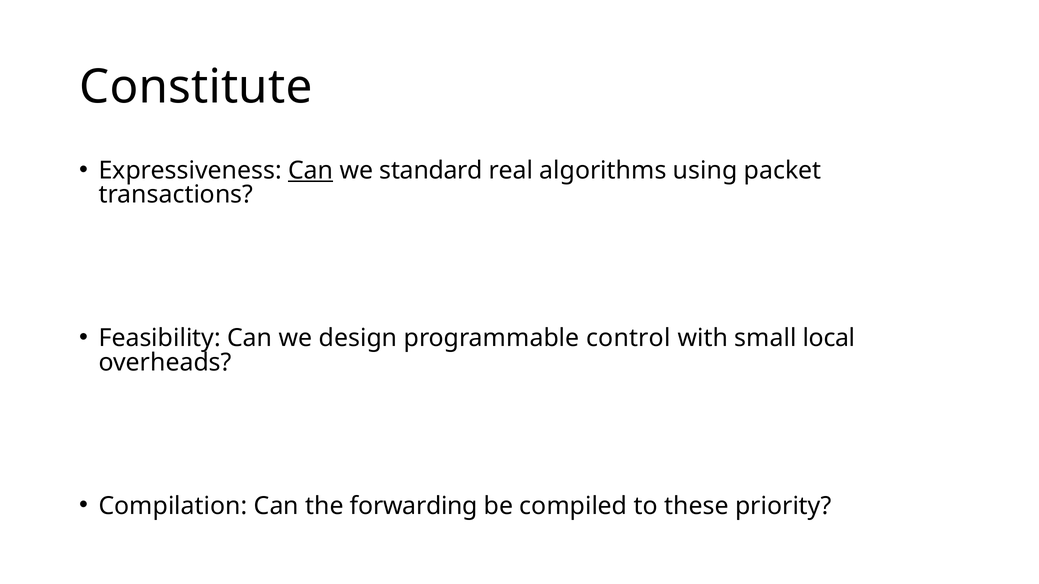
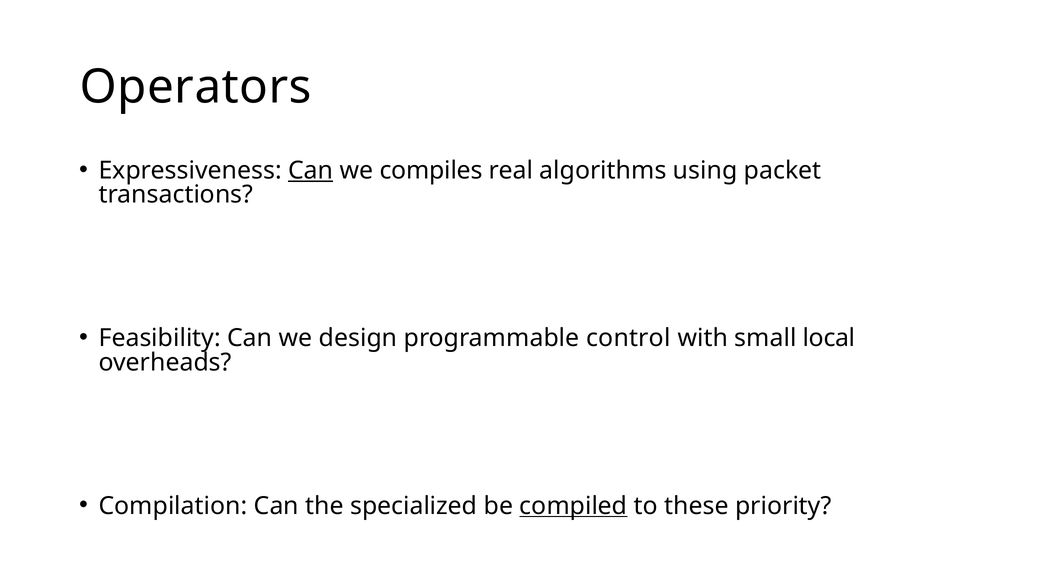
Constitute: Constitute -> Operators (196, 87)
standard: standard -> compiles (431, 171)
forwarding: forwarding -> specialized (414, 506)
compiled underline: none -> present (573, 506)
